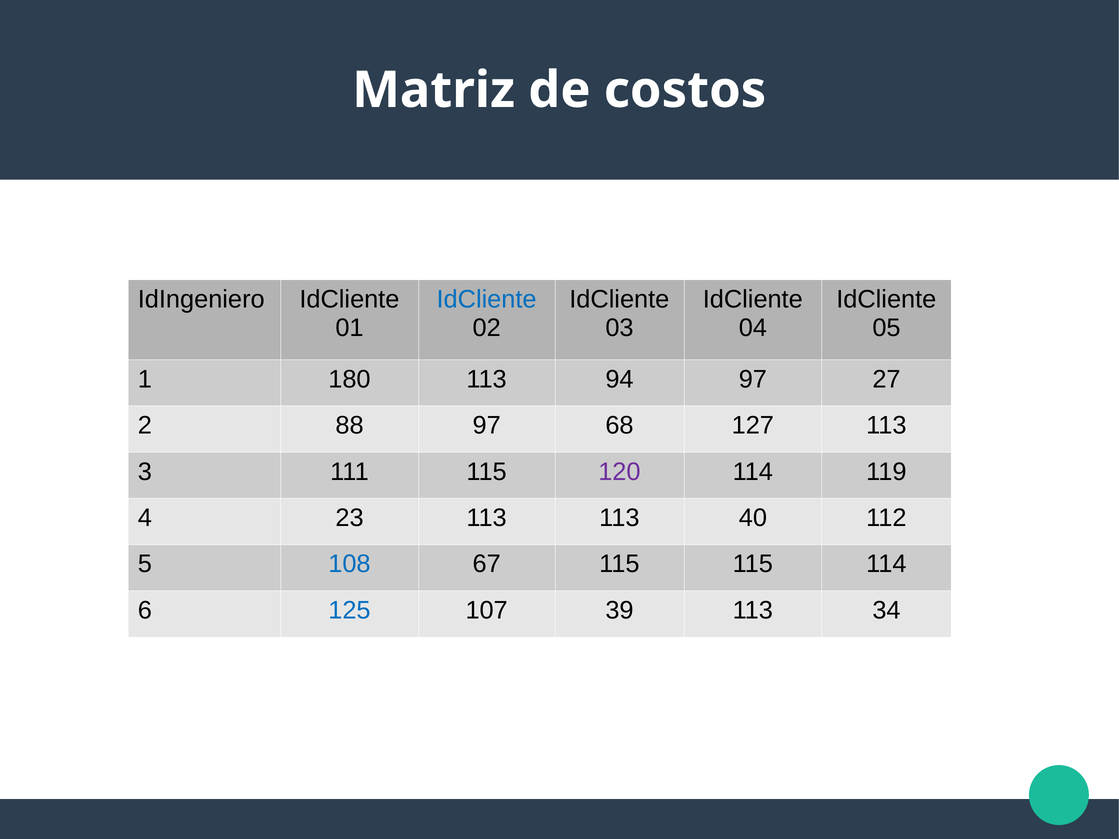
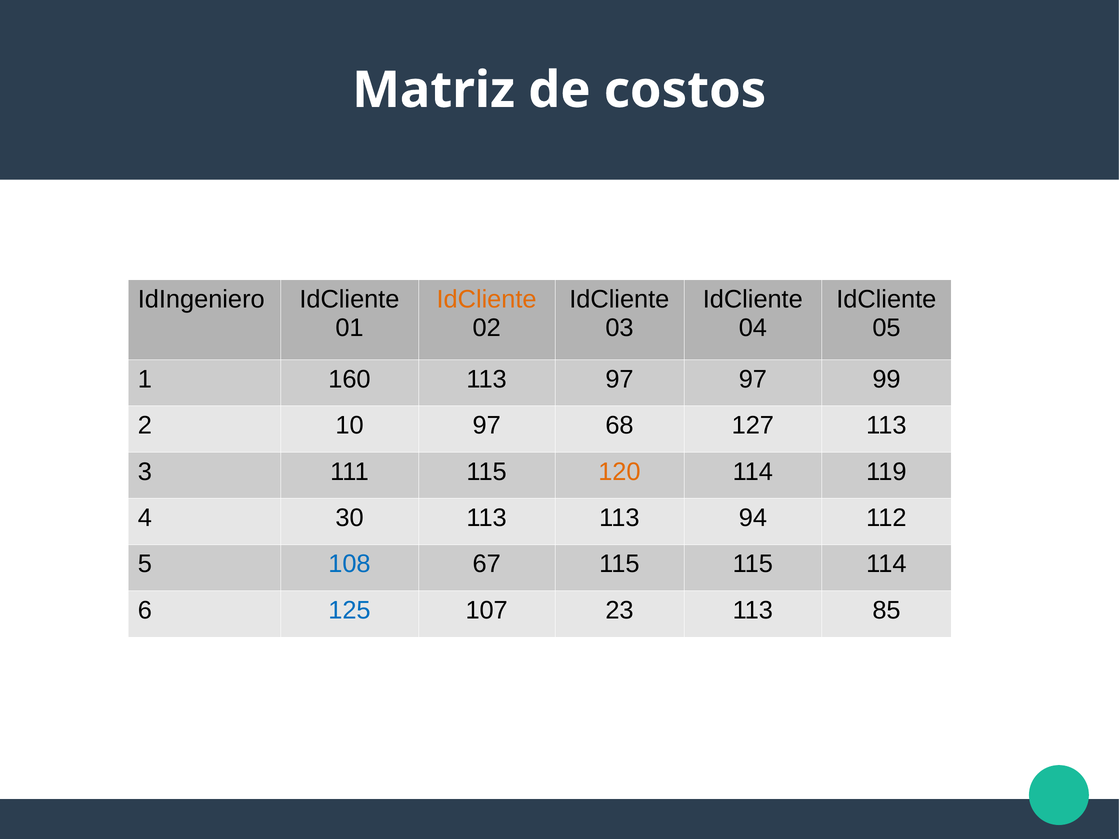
IdCliente colour: blue -> orange (487, 299)
180: 180 -> 160 (349, 379)
113 94: 94 -> 97 (619, 379)
27: 27 -> 99 (886, 379)
88: 88 -> 10 (350, 426)
120 colour: purple -> orange (619, 472)
23: 23 -> 30 (350, 518)
40: 40 -> 94 (753, 518)
39: 39 -> 23 (619, 610)
34: 34 -> 85 (886, 610)
